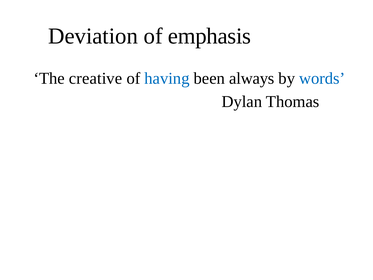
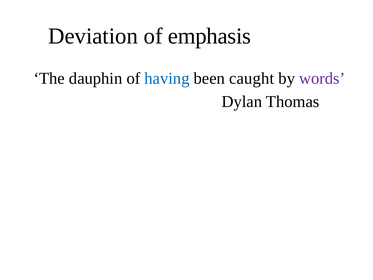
creative: creative -> dauphin (96, 78)
always: always -> caught (252, 78)
words colour: blue -> purple (322, 78)
